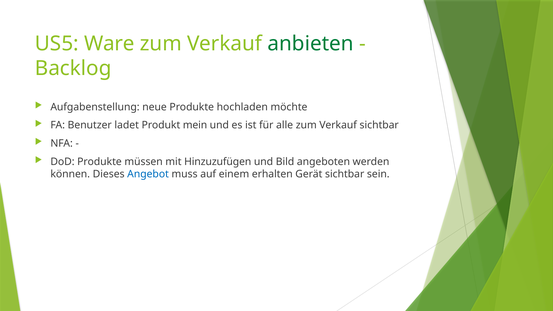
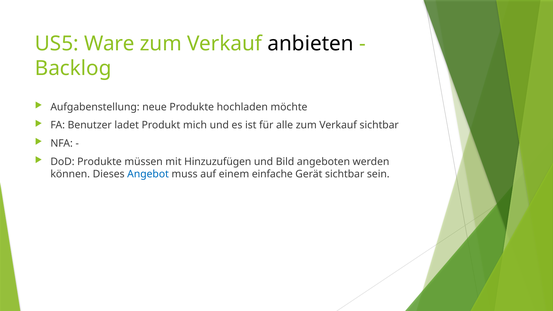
anbieten colour: green -> black (311, 44)
mein: mein -> mich (195, 125)
erhalten: erhalten -> einfache (272, 174)
